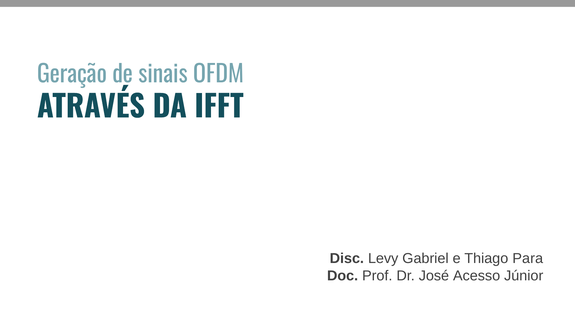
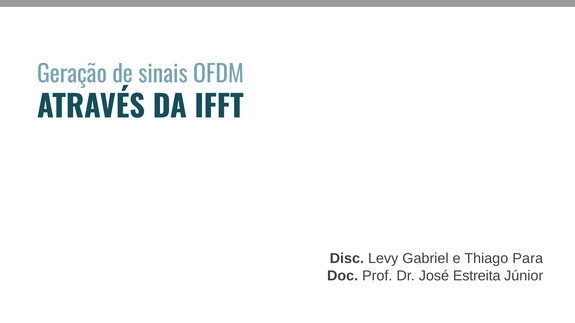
Acesso: Acesso -> Estreita (477, 276)
